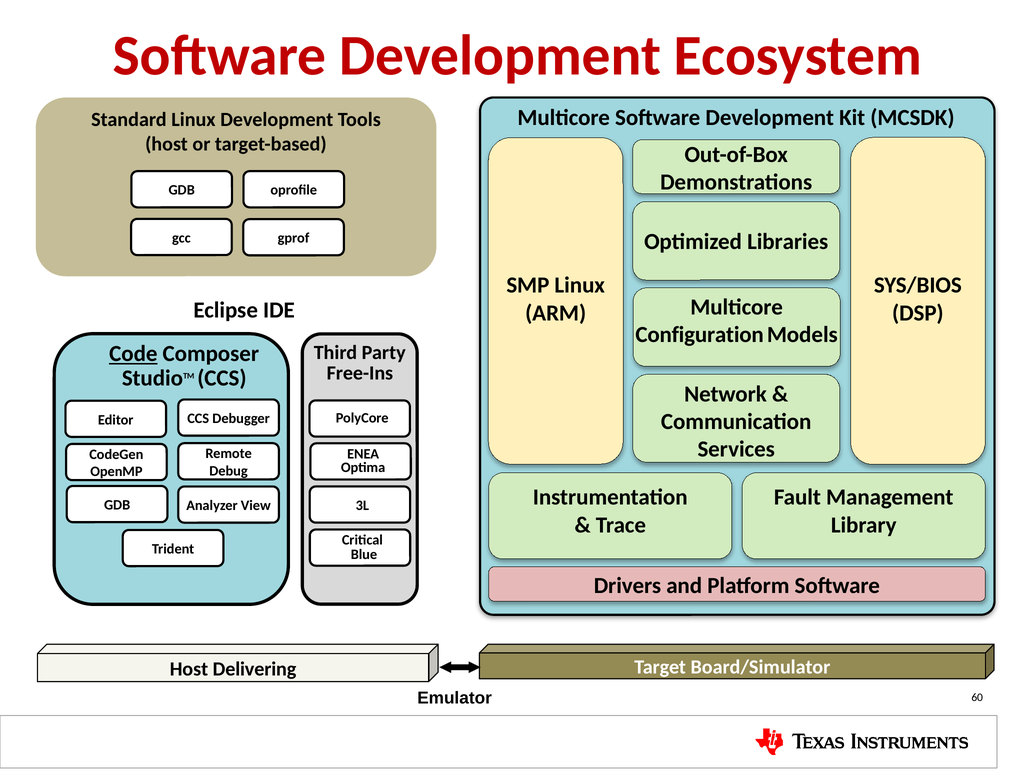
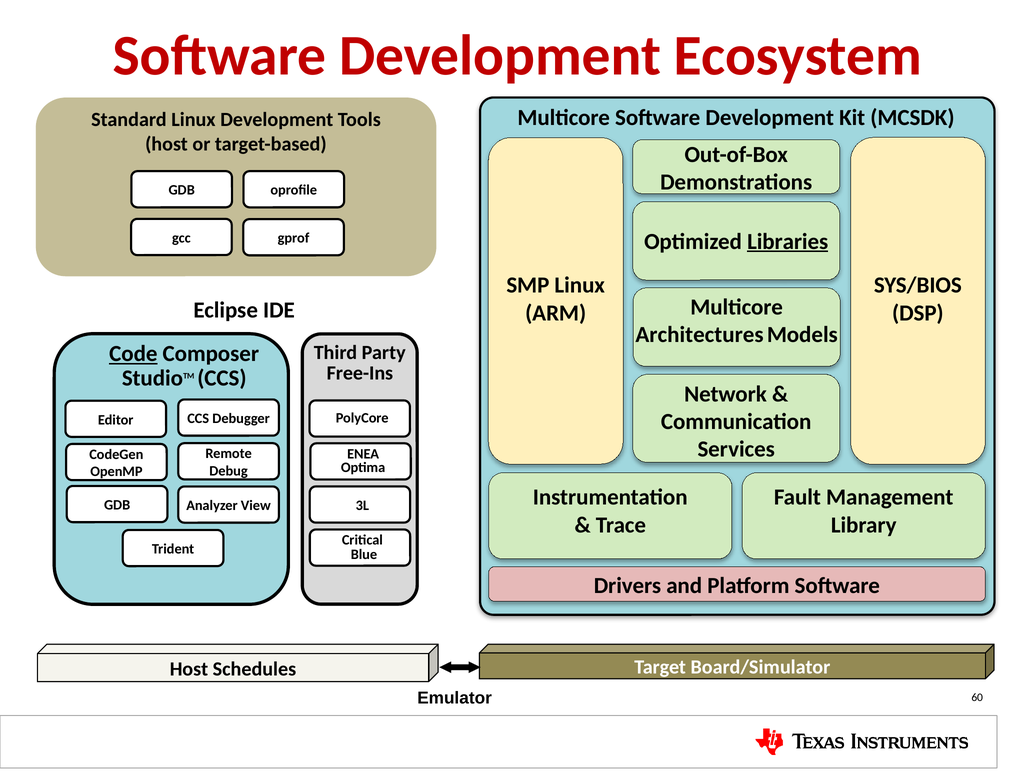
Libraries underline: none -> present (788, 242)
Configuration: Configuration -> Architectures (699, 335)
Delivering: Delivering -> Schedules (254, 669)
